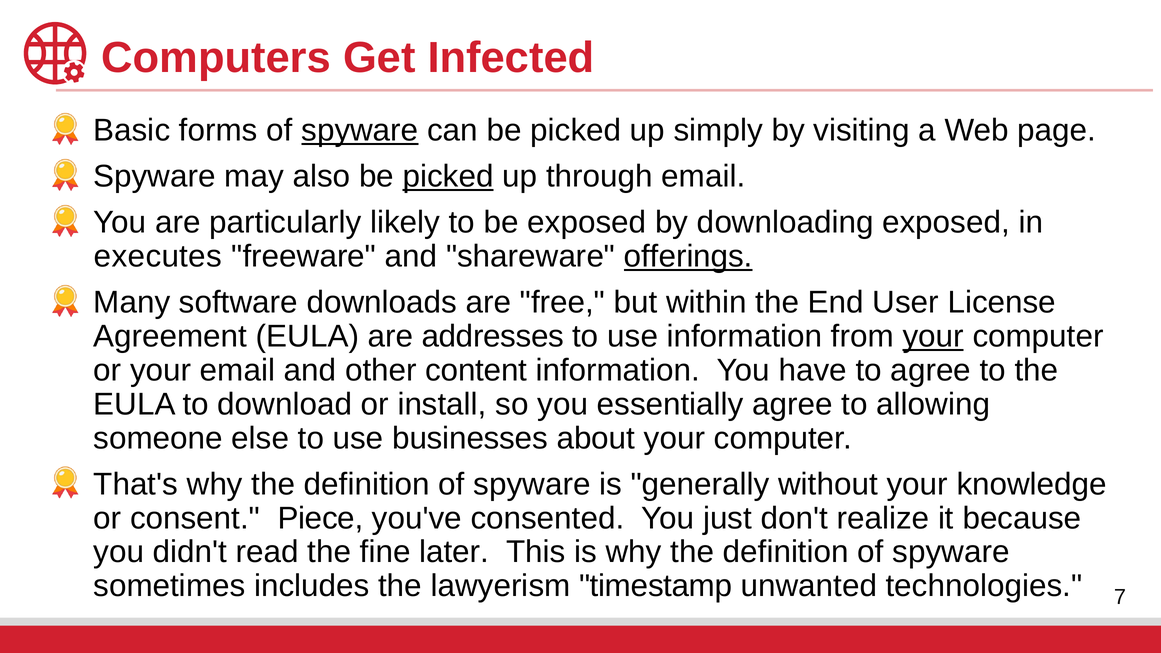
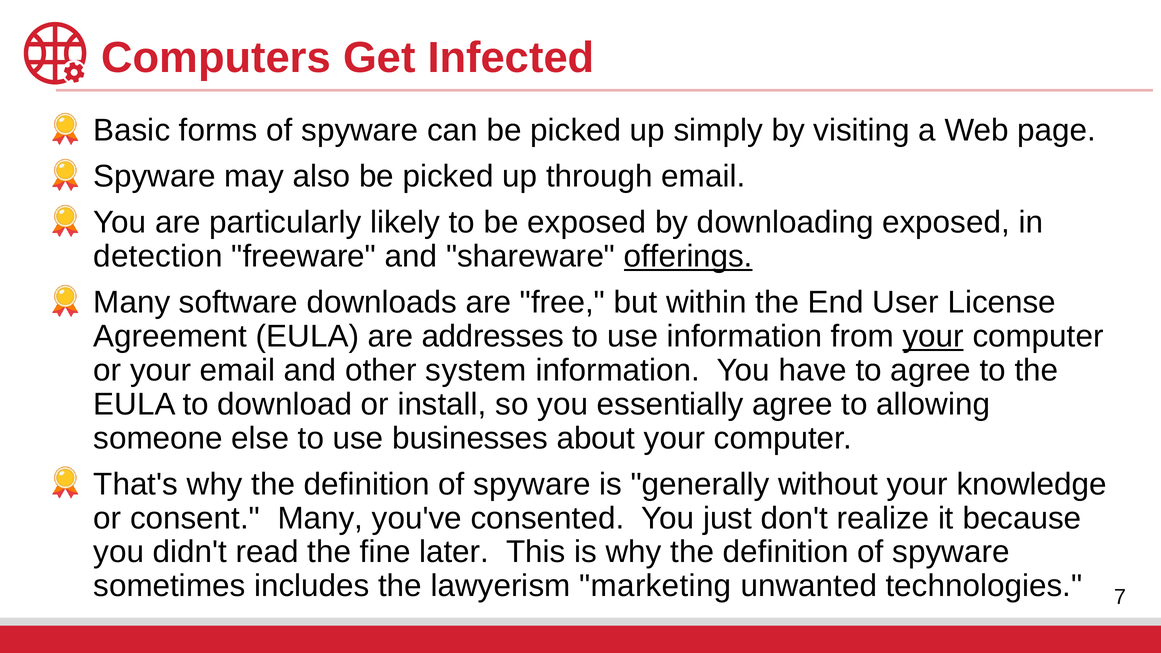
spyware underline: present -> none (360, 130)
picked underline: present -> none (448, 176)
executes: executes -> detection (158, 256)
content: content -> system (476, 370)
consent Piece: Piece -> Many (320, 518)
timestamp: timestamp -> marketing (655, 586)
